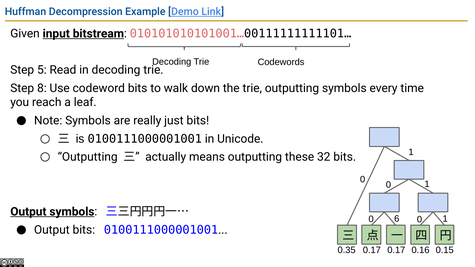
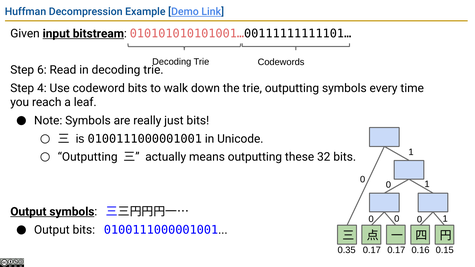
5: 5 -> 6 (42, 70)
8: 8 -> 4 (42, 88)
6: 6 -> 0 (397, 219)
